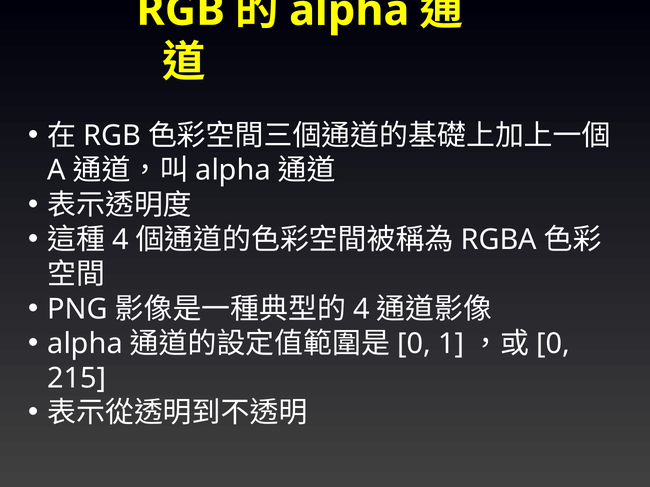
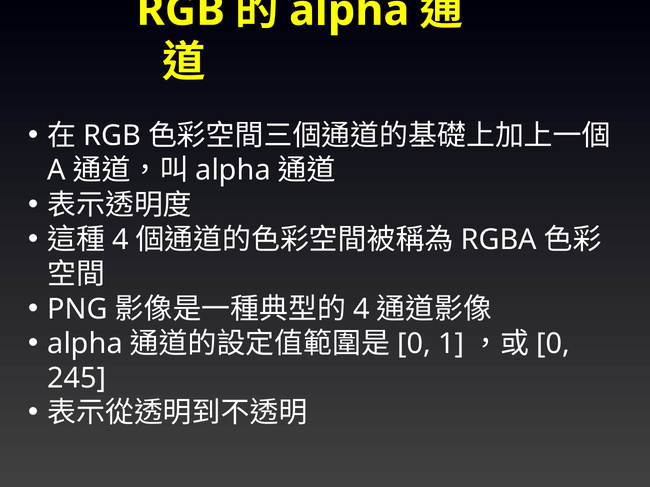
215: 215 -> 245 (77, 379)
